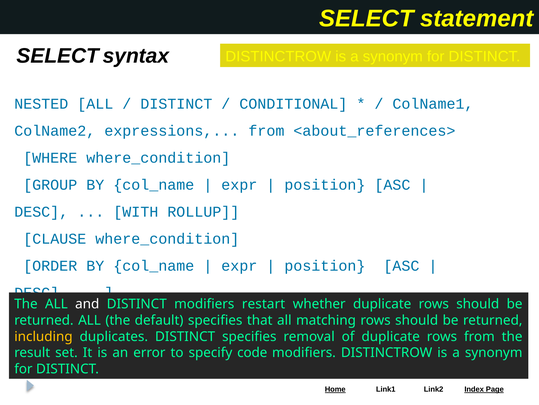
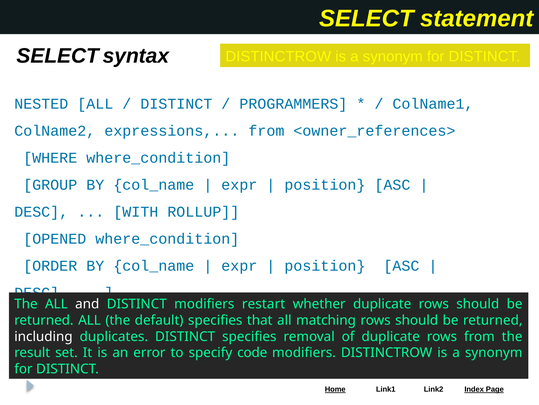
CONDITIONAL: CONDITIONAL -> PROGRAMMERS (293, 104)
<about_references>: <about_references> -> <owner_references> (374, 131)
CLAUSE: CLAUSE -> OPENED (55, 239)
including colour: yellow -> white (43, 336)
